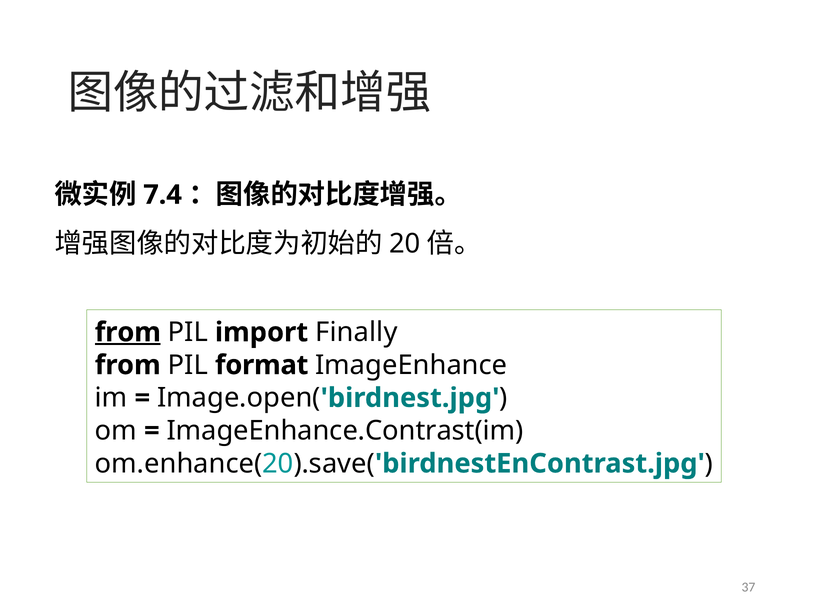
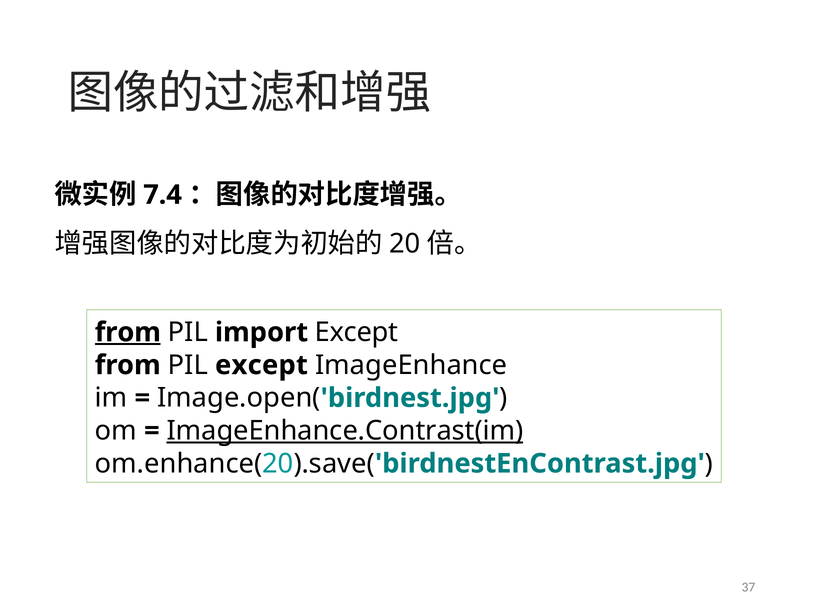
import Finally: Finally -> Except (357, 332)
PIL format: format -> except (261, 365)
ImageEnhance.Contrast(im underline: none -> present (345, 431)
